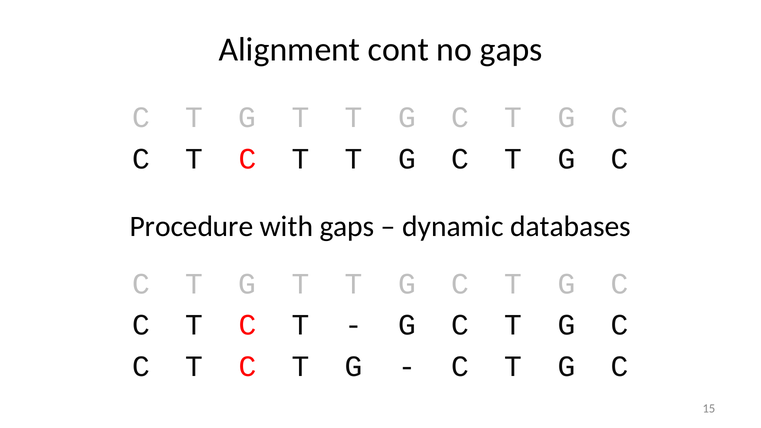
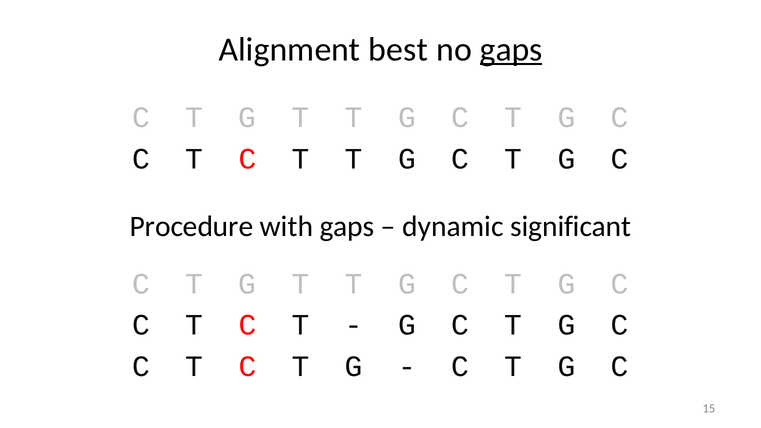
cont: cont -> best (398, 49)
gaps underline: none -> present (511, 49)
databases: databases -> significant (571, 227)
